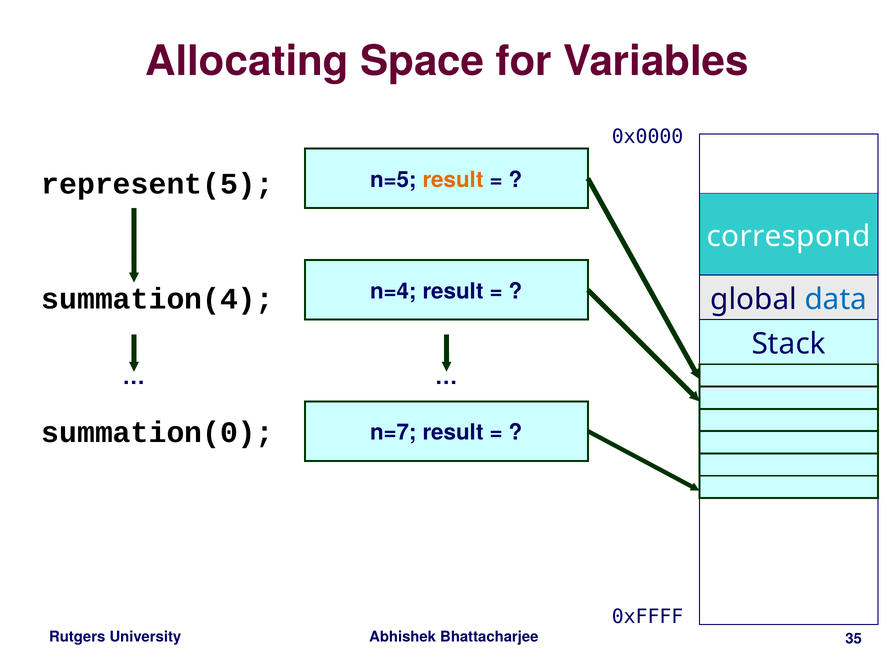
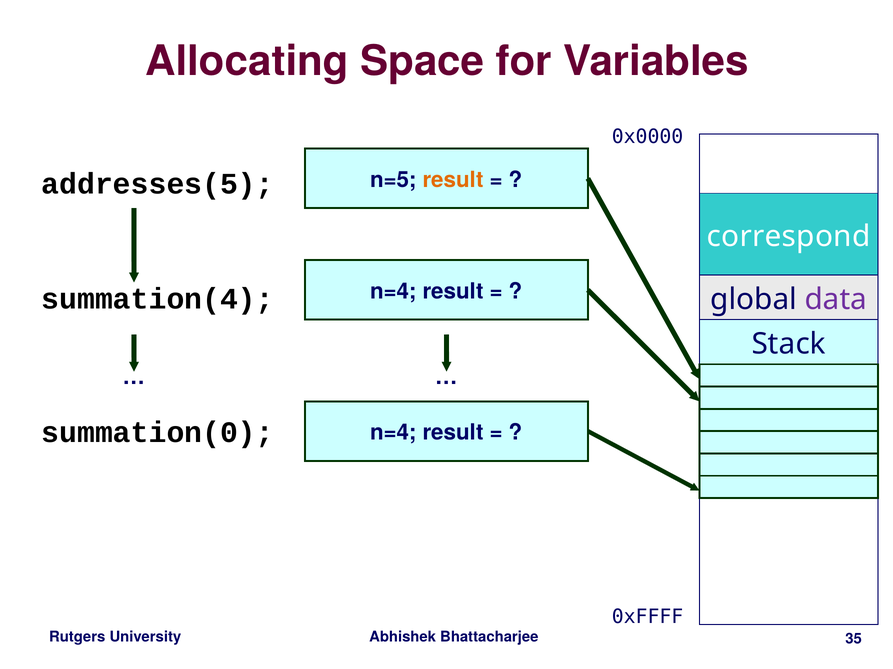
represent(5: represent(5 -> addresses(5 (158, 184)
data colour: blue -> purple (836, 300)
n=7: n=7 -> n=4 (393, 433)
